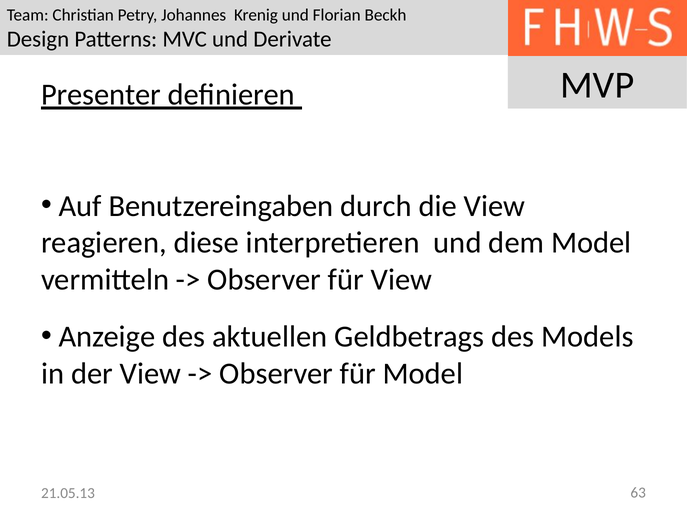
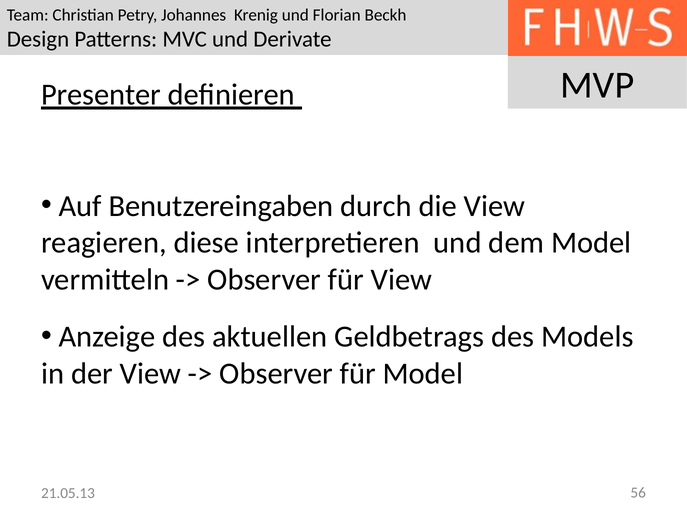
63: 63 -> 56 (638, 492)
